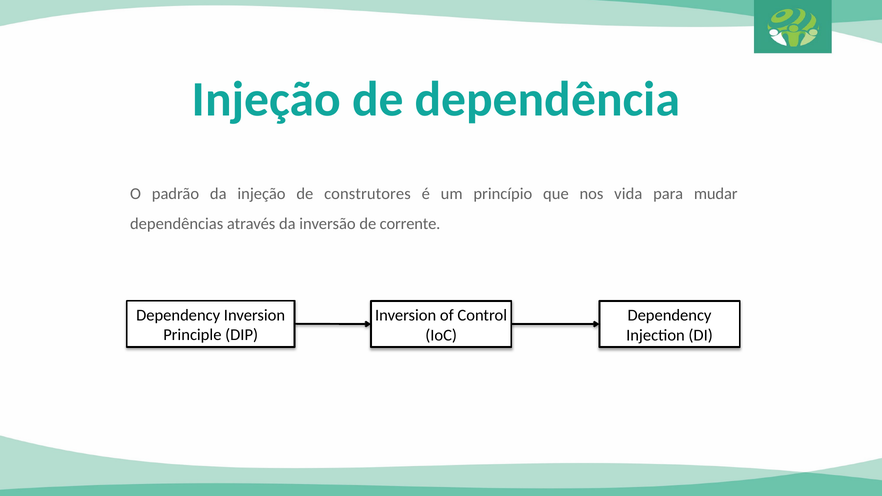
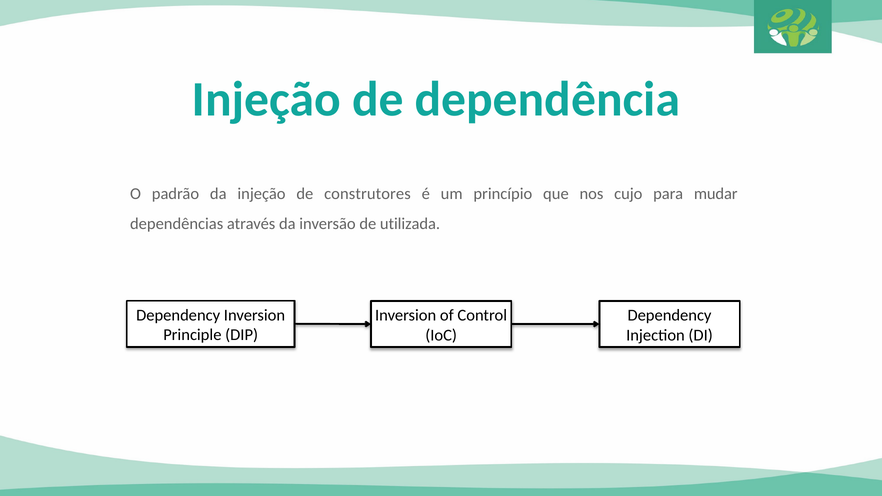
vida: vida -> cujo (628, 194)
corrente: corrente -> utilizada (410, 224)
